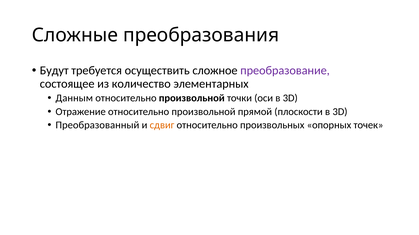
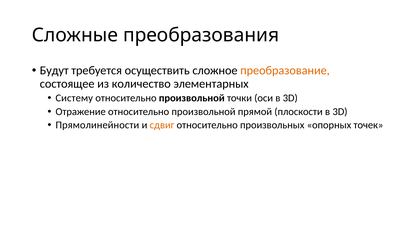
преобразование colour: purple -> orange (285, 71)
Данным: Данным -> Систему (74, 98)
Преобразованный: Преобразованный -> Прямолинейности (97, 125)
